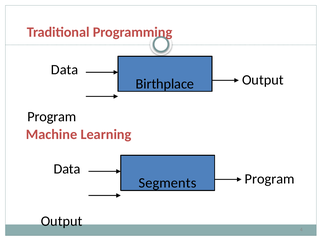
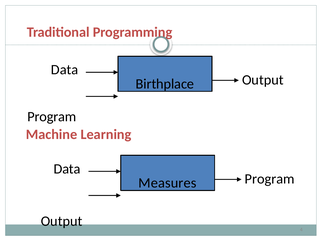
Segments: Segments -> Measures (167, 183)
